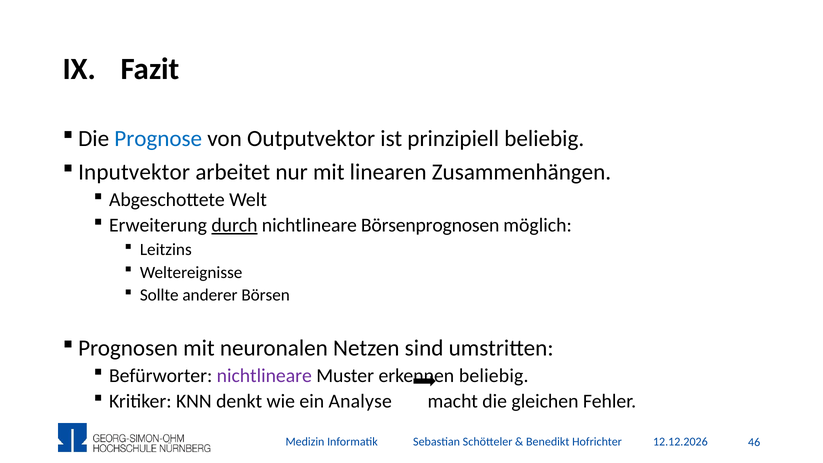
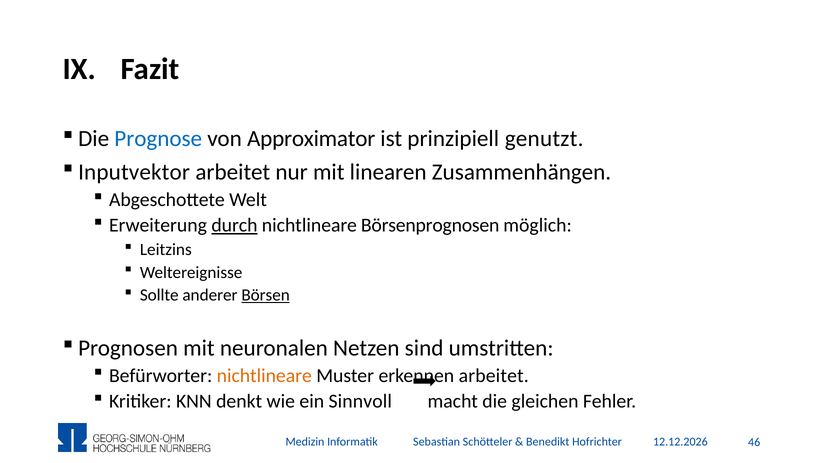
Outputvektor: Outputvektor -> Approximator (311, 139)
prinzipiell beliebig: beliebig -> genutzt (544, 139)
Börsen underline: none -> present (266, 295)
nichtlineare colour: purple -> orange (264, 376)
beliebig: beliebig -> arbeitet (494, 376)
Analyse: Analyse -> Sinnvoll (360, 401)
